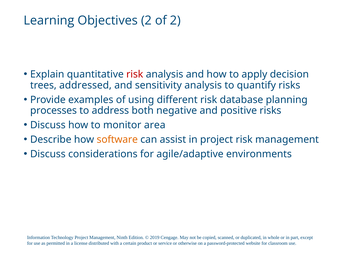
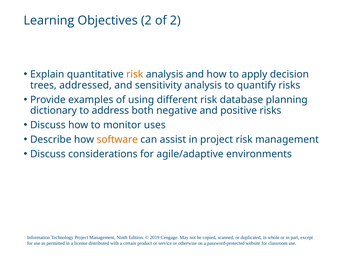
risk colour: red -> orange (135, 74)
processes: processes -> dictionary (54, 110)
area: area -> uses (155, 125)
